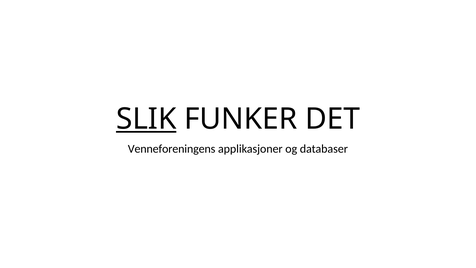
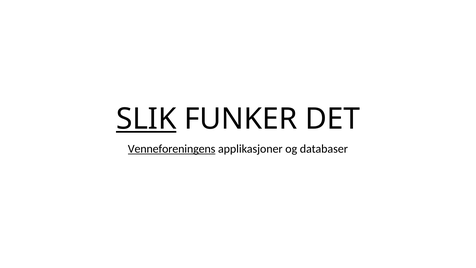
Venneforeningens underline: none -> present (172, 149)
